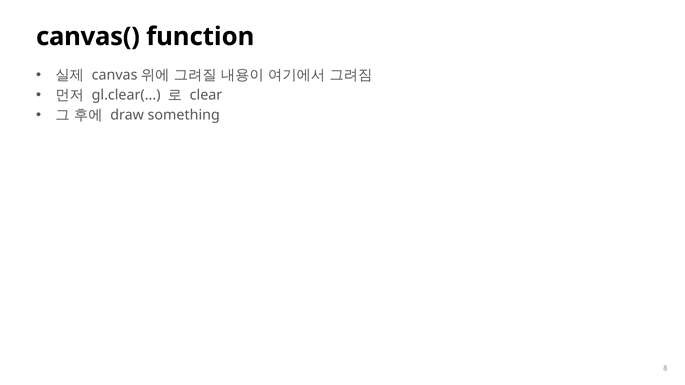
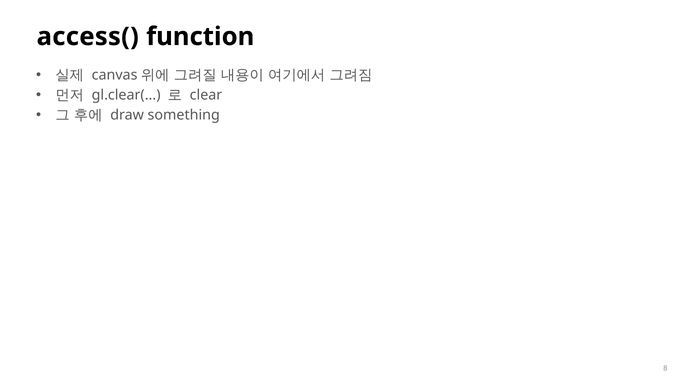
canvas(: canvas( -> access( (88, 37)
